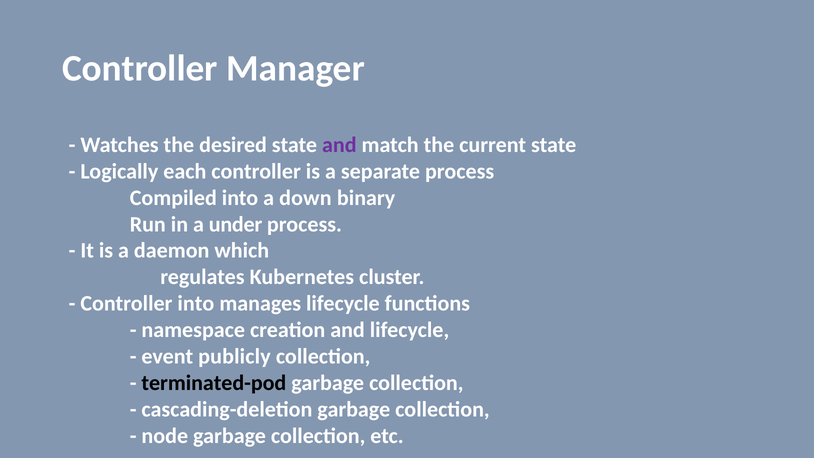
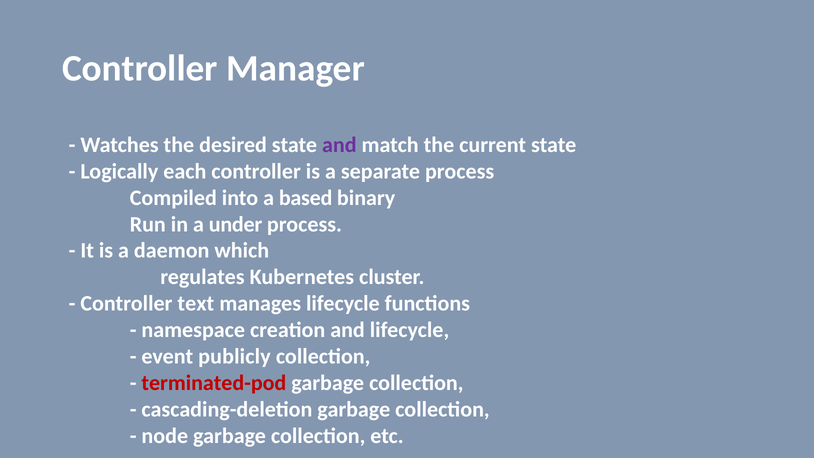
down: down -> based (306, 198)
Controller into: into -> text (196, 304)
terminated-pod colour: black -> red (214, 383)
